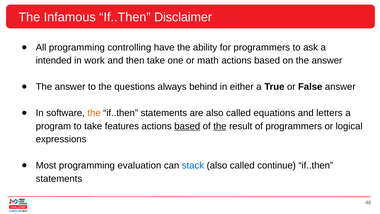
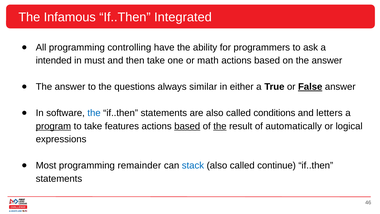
Disclaimer: Disclaimer -> Integrated (183, 17)
work: work -> must (95, 60)
behind: behind -> similar (203, 87)
False underline: none -> present (310, 87)
the colour: orange -> blue (94, 113)
equations: equations -> conditions (274, 113)
program underline: none -> present (53, 126)
of programmers: programmers -> automatically (294, 126)
evaluation: evaluation -> remainder (139, 165)
